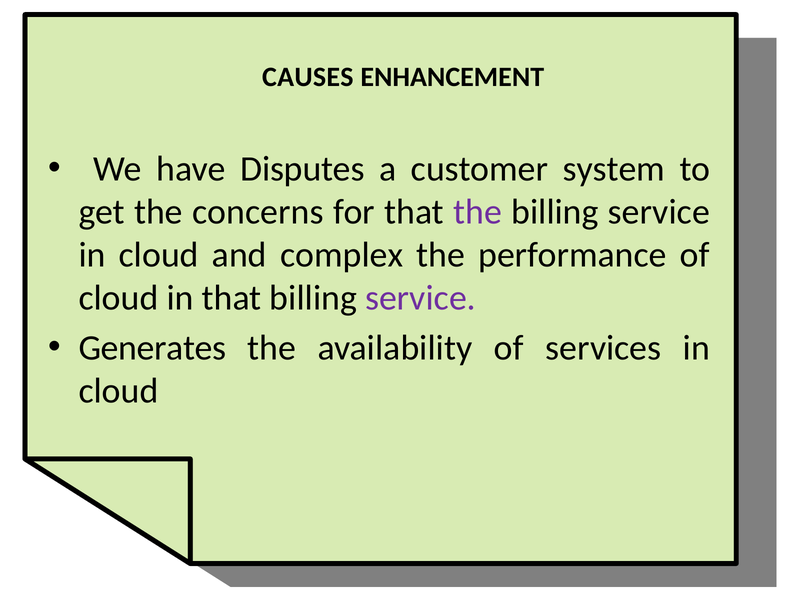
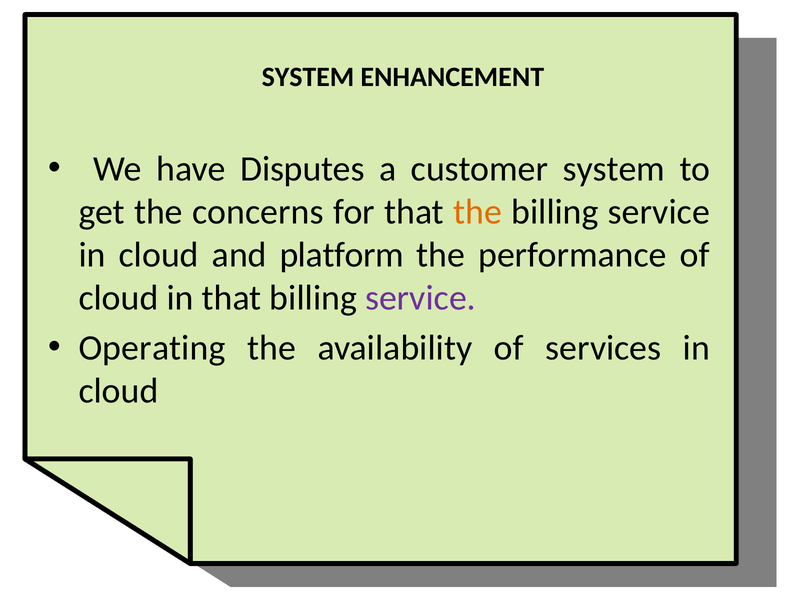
CAUSES: CAUSES -> SYSTEM (308, 77)
the colour: purple -> orange (478, 212)
complex: complex -> platform (342, 255)
Generates: Generates -> Operating (152, 348)
